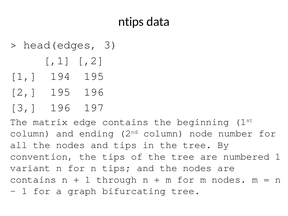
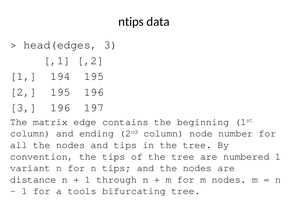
contains: contains -> distance (33, 179)
graph: graph -> tools (82, 191)
